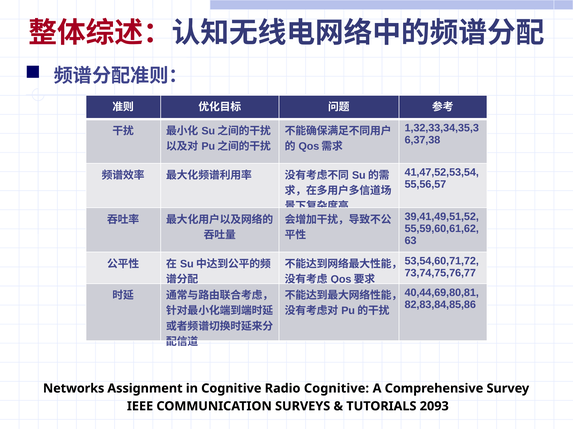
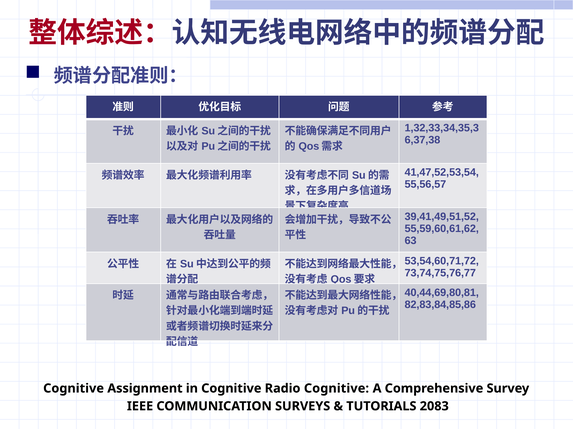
Networks: Networks -> Cognitive (74, 389)
2093: 2093 -> 2083 (434, 407)
